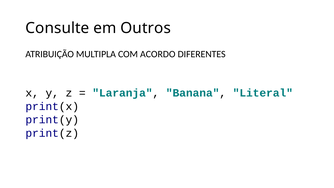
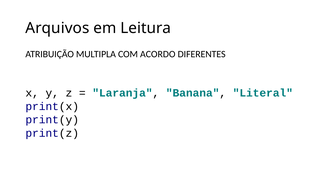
Consulte: Consulte -> Arquivos (57, 28)
Outros: Outros -> Leitura (146, 28)
